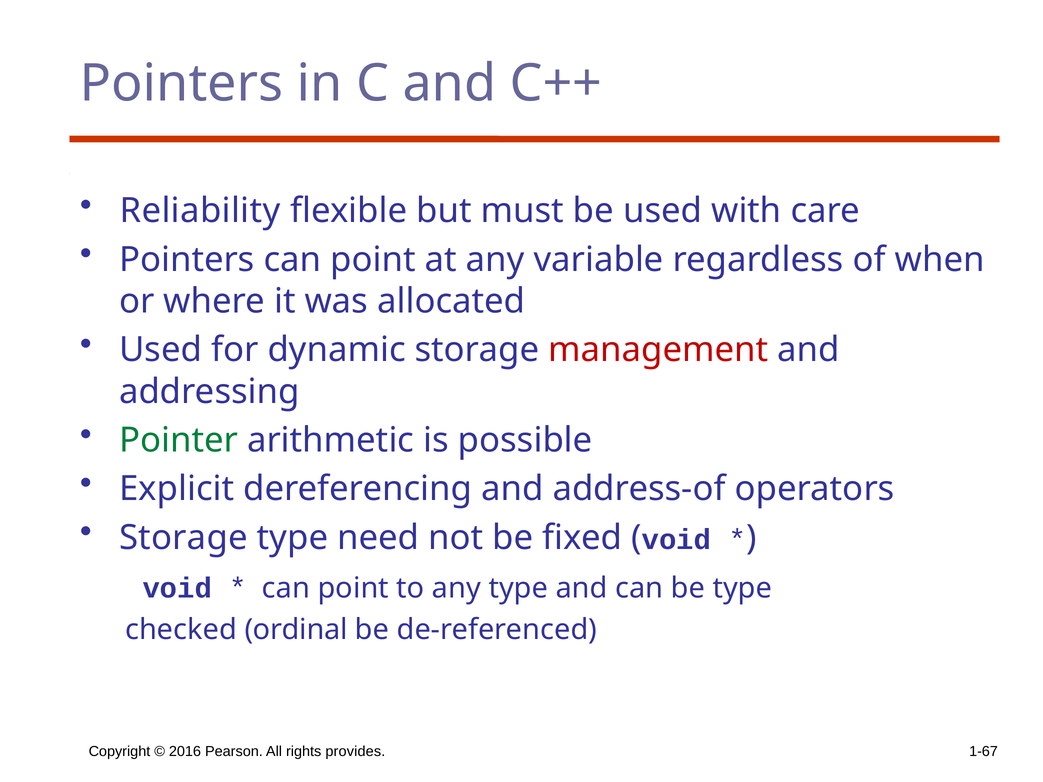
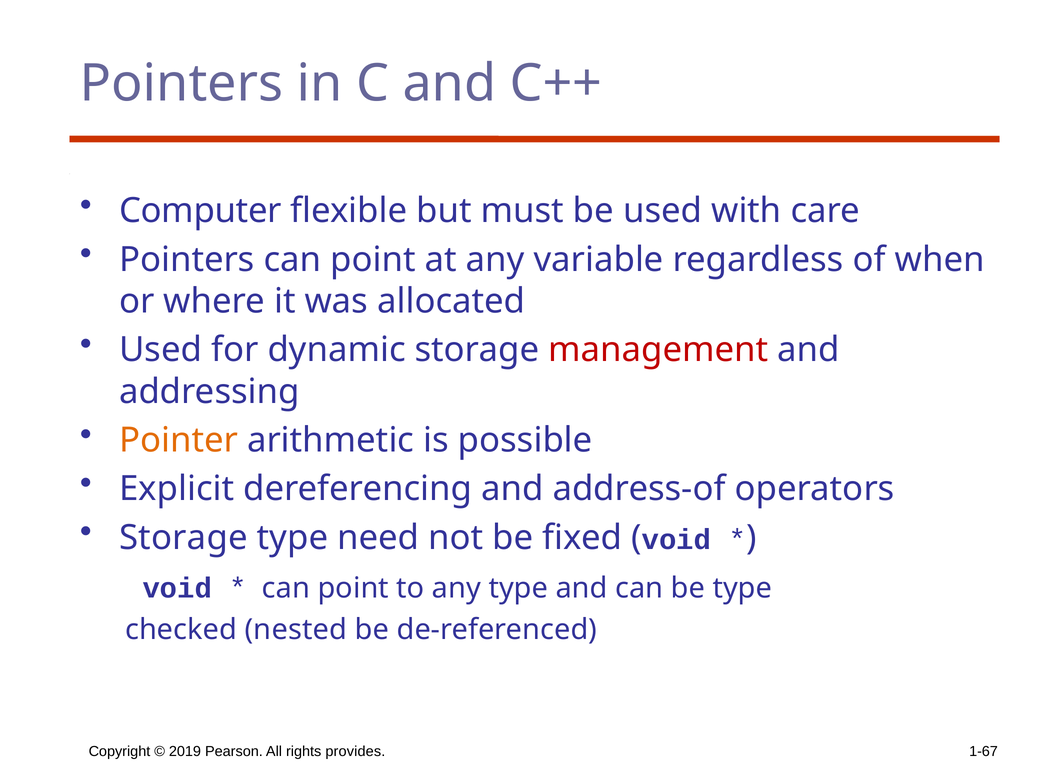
Reliability: Reliability -> Computer (200, 211)
Pointer colour: green -> orange (179, 440)
ordinal: ordinal -> nested (296, 630)
2016: 2016 -> 2019 (185, 752)
